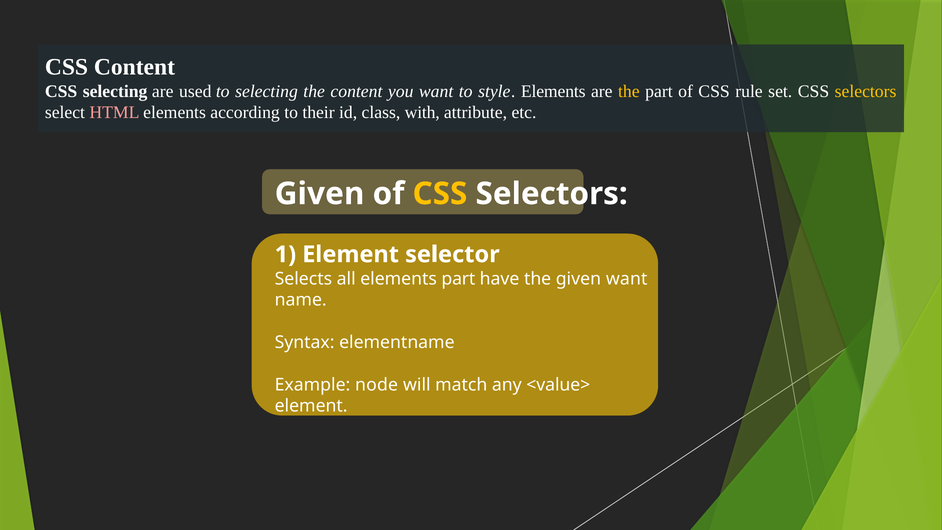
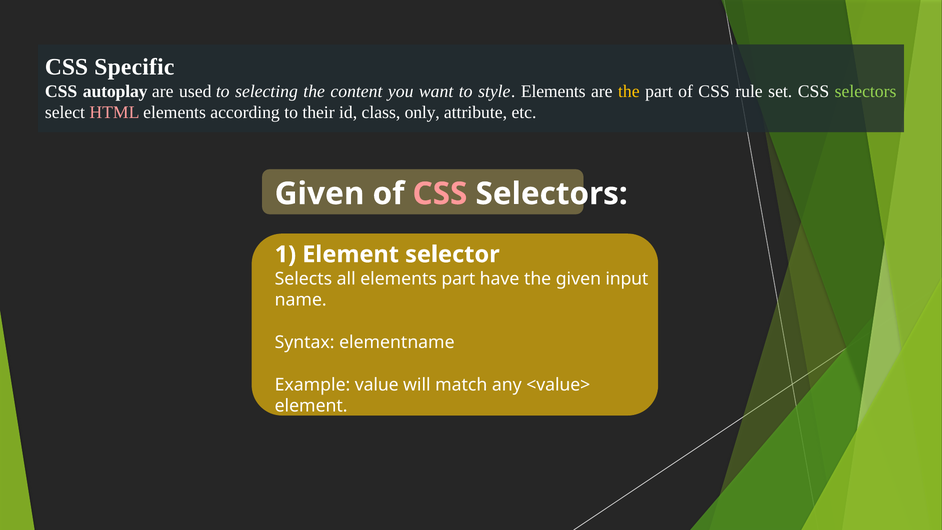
CSS Content: Content -> Specific (134, 67)
CSS selecting: selecting -> autoplay (115, 91)
selectors colour: yellow -> light green (866, 91)
with: with -> only (422, 112)
CSS colour: yellow -> pink (440, 194)
given want: want -> input (627, 279)
node: node -> value (377, 385)
